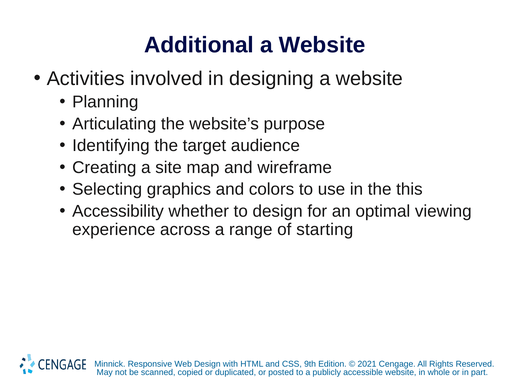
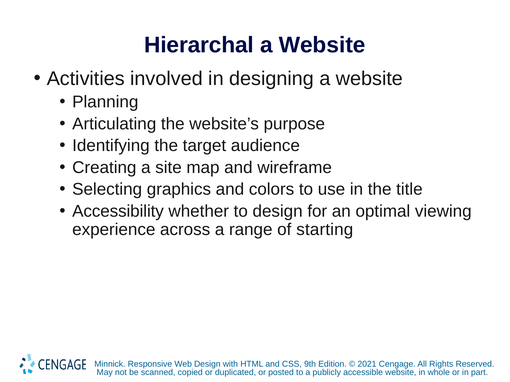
Additional: Additional -> Hierarchal (199, 45)
this: this -> title (409, 190)
